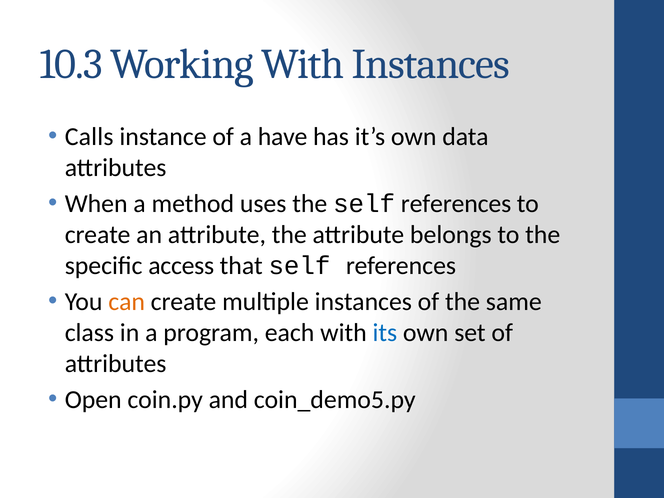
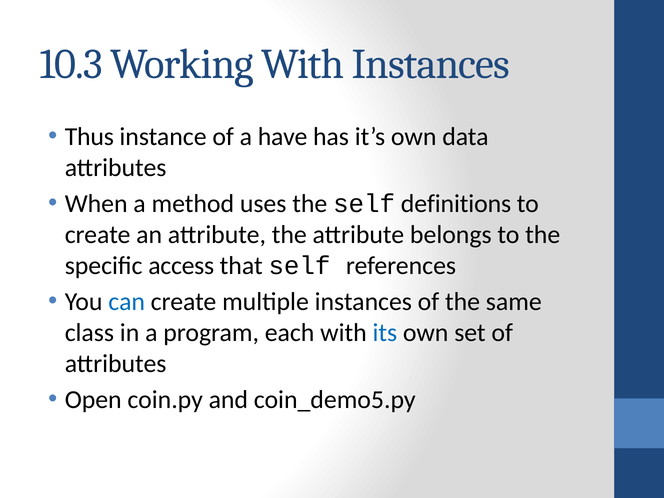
Calls: Calls -> Thus (89, 137)
the self references: references -> definitions (456, 204)
can colour: orange -> blue (127, 302)
